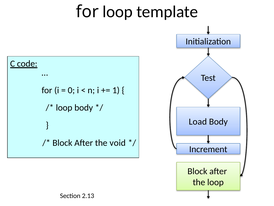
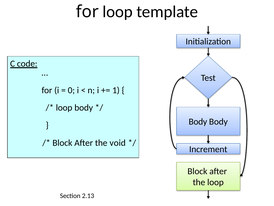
Load: Load -> Body (198, 121)
